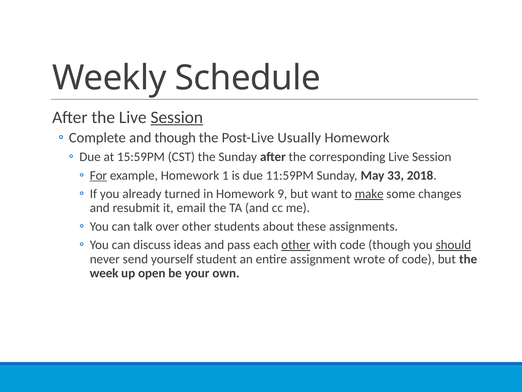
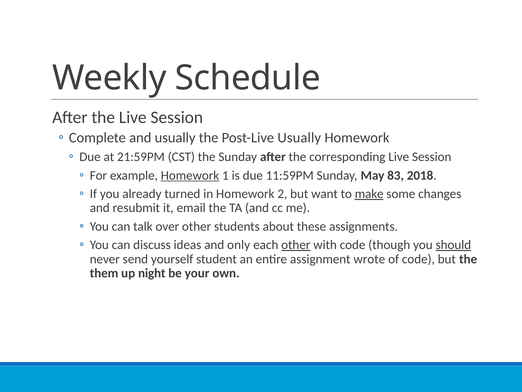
Session underline: present -> none (177, 117)
and though: though -> usually (175, 137)
15:59PM: 15:59PM -> 21:59PM (141, 157)
For underline: present -> none (98, 175)
Homework underline: none -> present (190, 175)
33: 33 -> 83 (396, 175)
9: 9 -> 2 (282, 194)
pass: pass -> only (239, 245)
week: week -> them (104, 273)
open: open -> night (152, 273)
